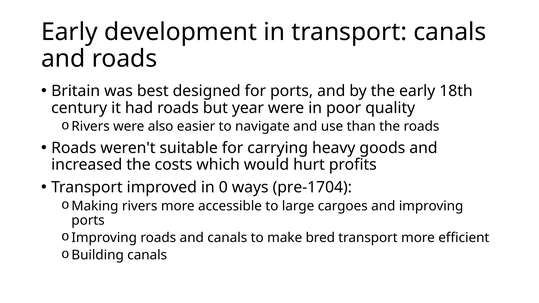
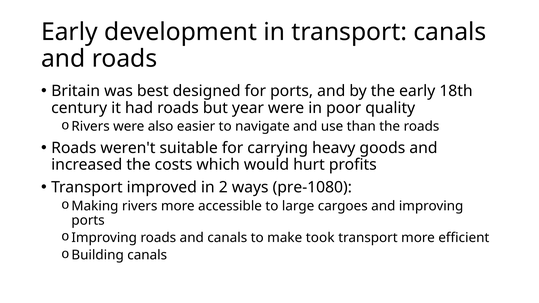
0: 0 -> 2 (223, 187)
pre-1704: pre-1704 -> pre-1080 (312, 187)
bred: bred -> took (320, 238)
